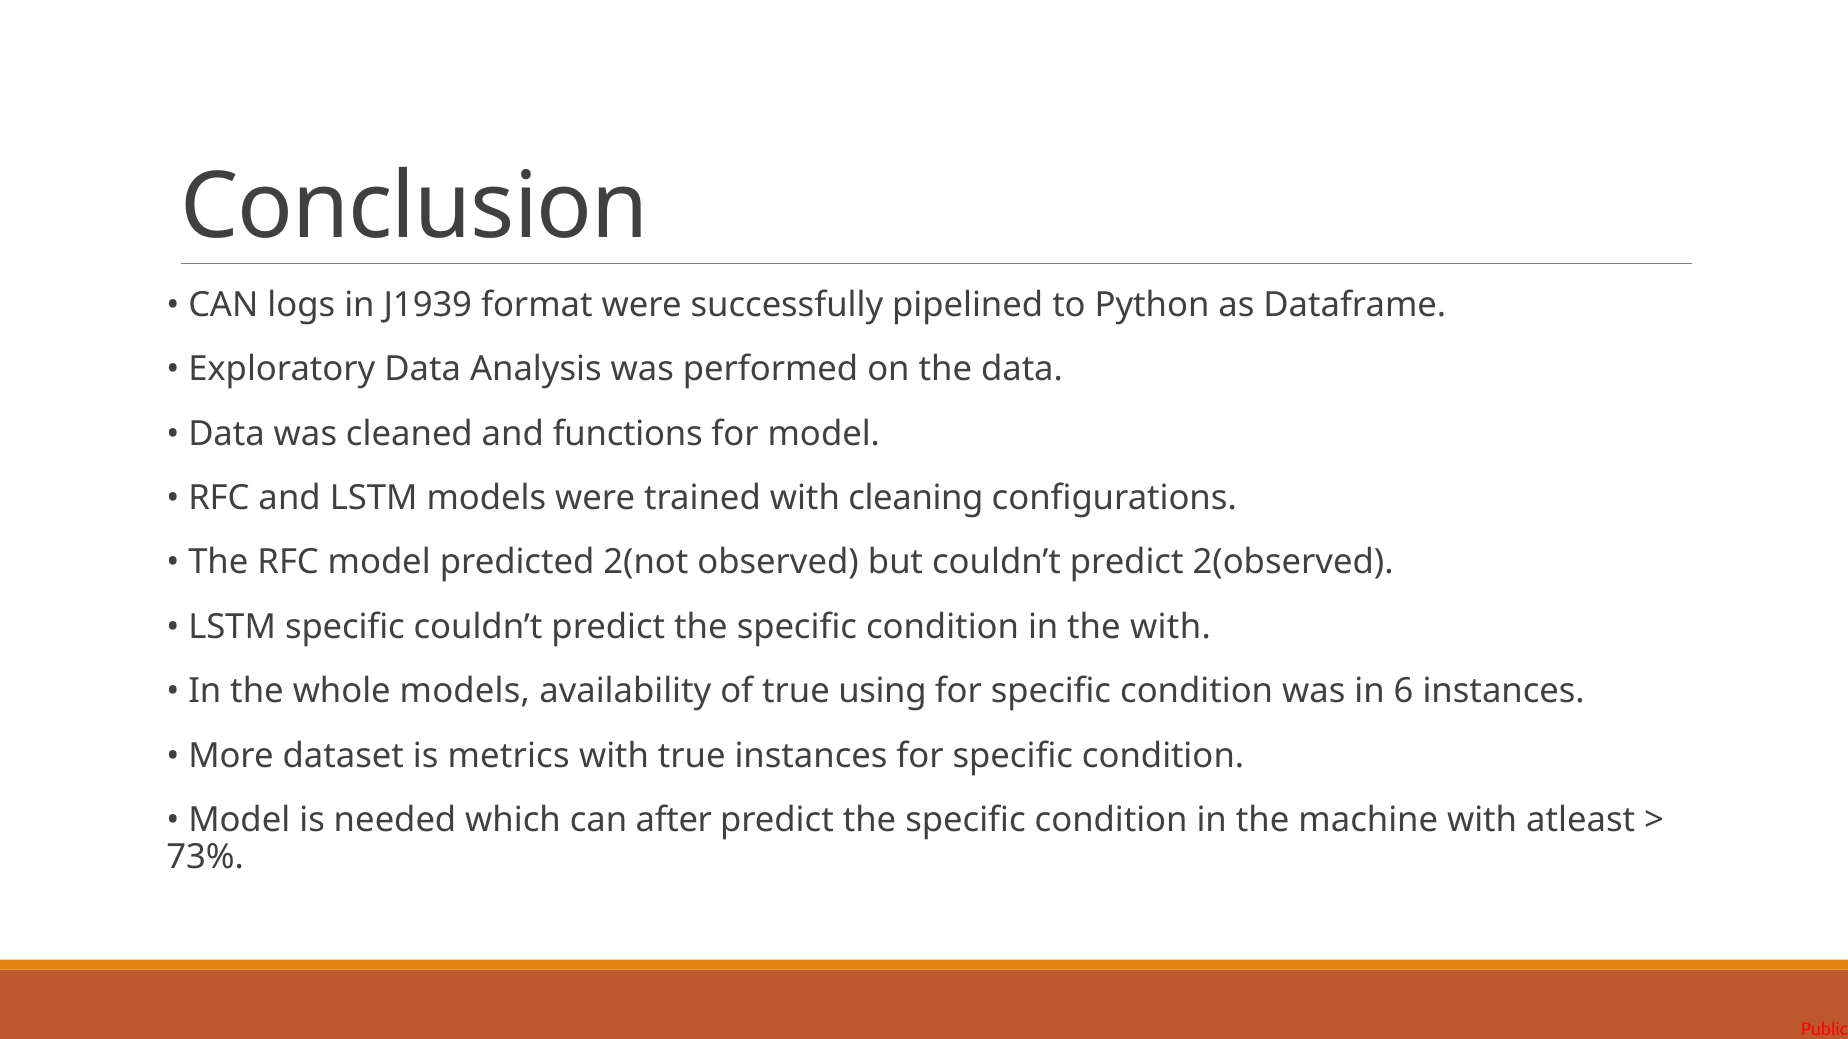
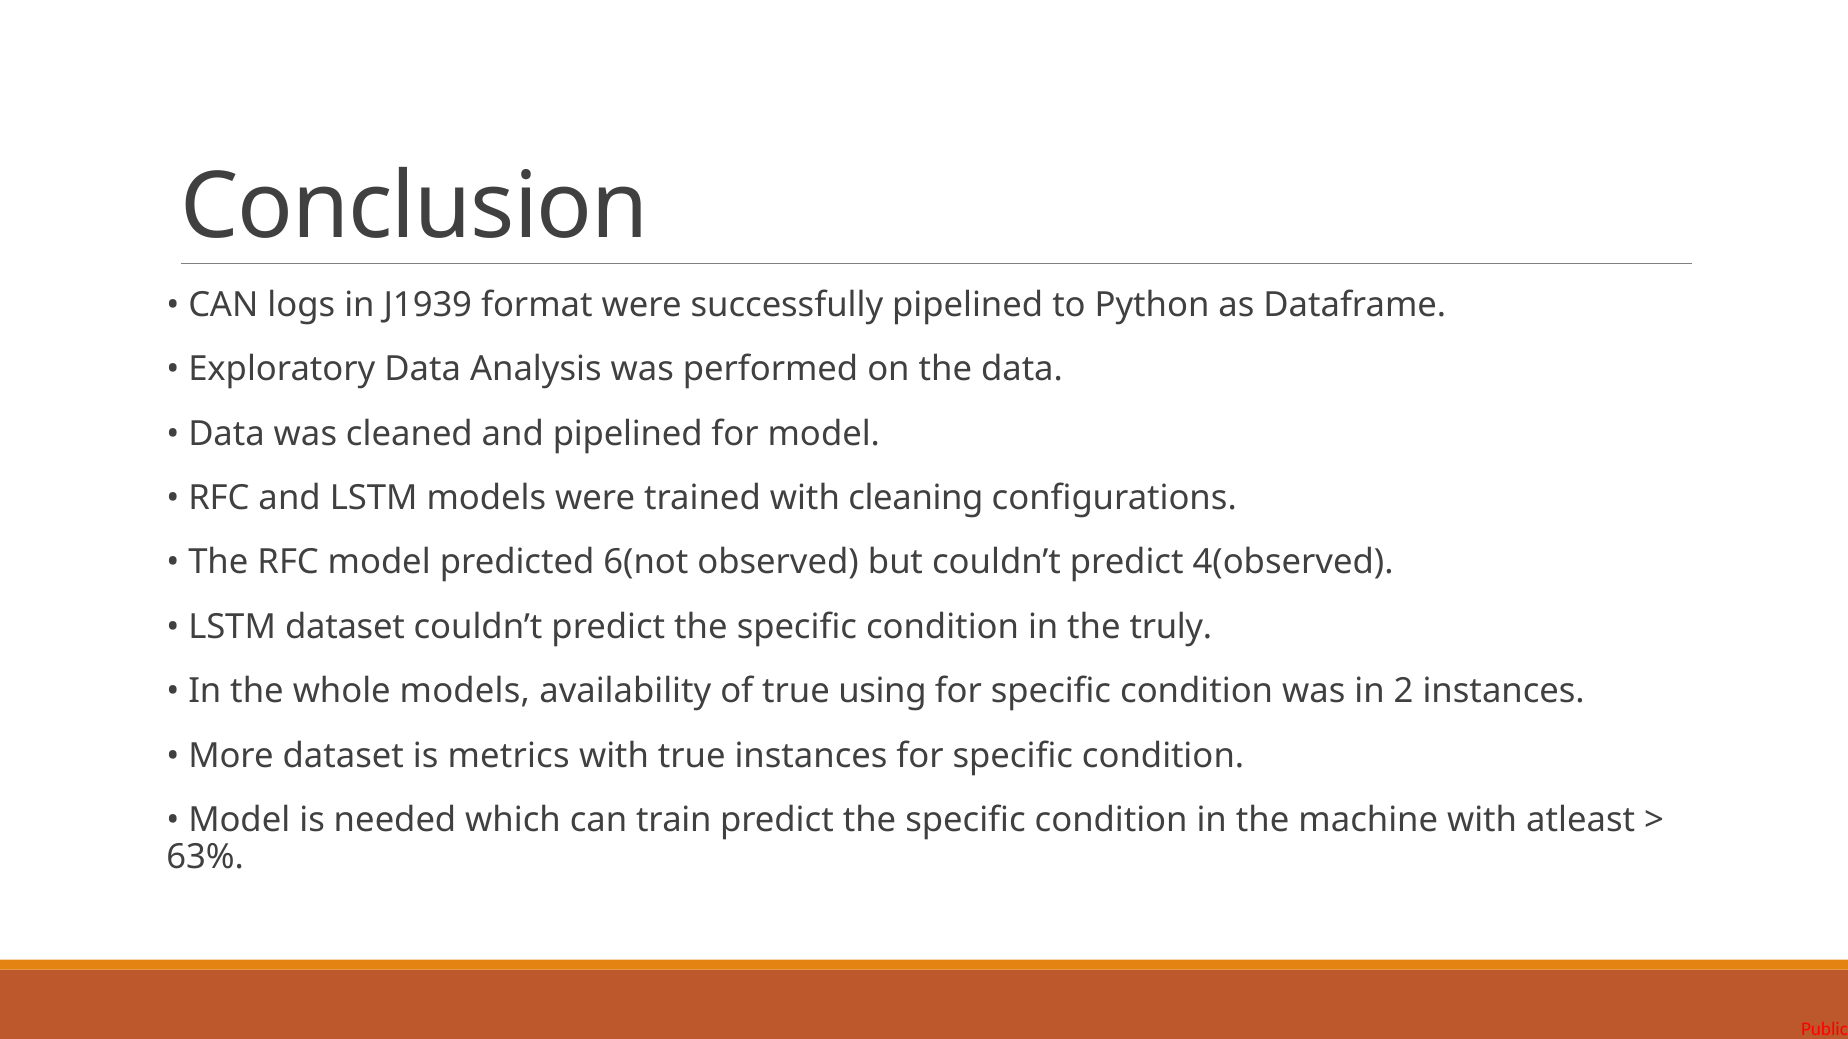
and functions: functions -> pipelined (628, 434)
2(not: 2(not -> 6(not (646, 563)
2(observed: 2(observed -> 4(observed (1293, 563)
LSTM specific: specific -> dataset (345, 627)
the with: with -> truly (1171, 627)
6: 6 -> 2 (1404, 692)
after: after -> train (674, 820)
73%: 73% -> 63% (205, 858)
